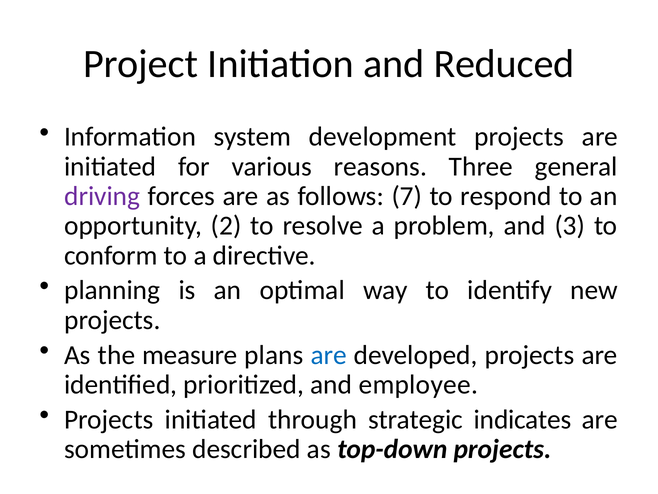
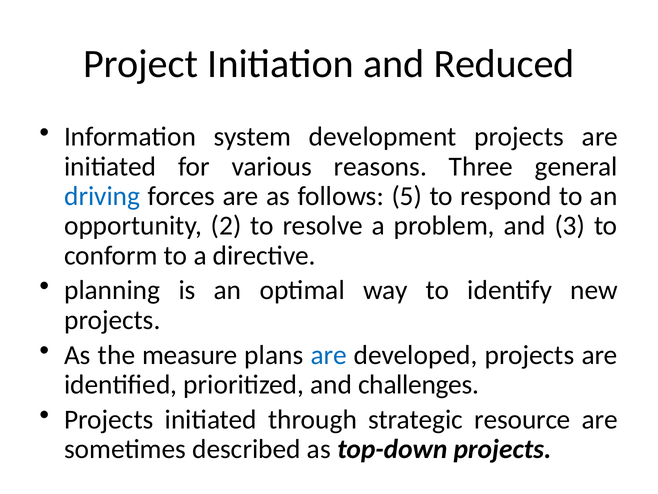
driving colour: purple -> blue (102, 196)
7: 7 -> 5 (407, 196)
employee: employee -> challenges (419, 384)
indicates: indicates -> resource (523, 419)
